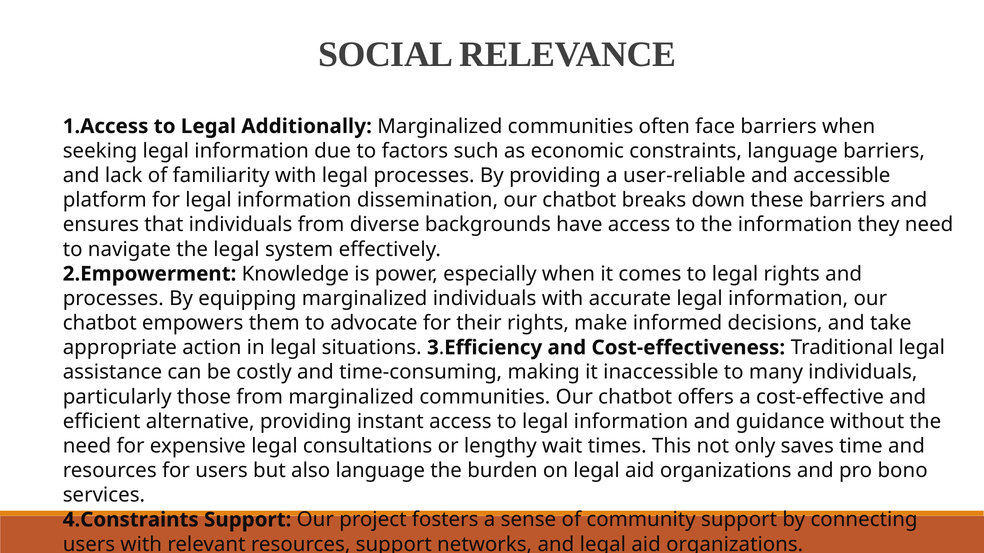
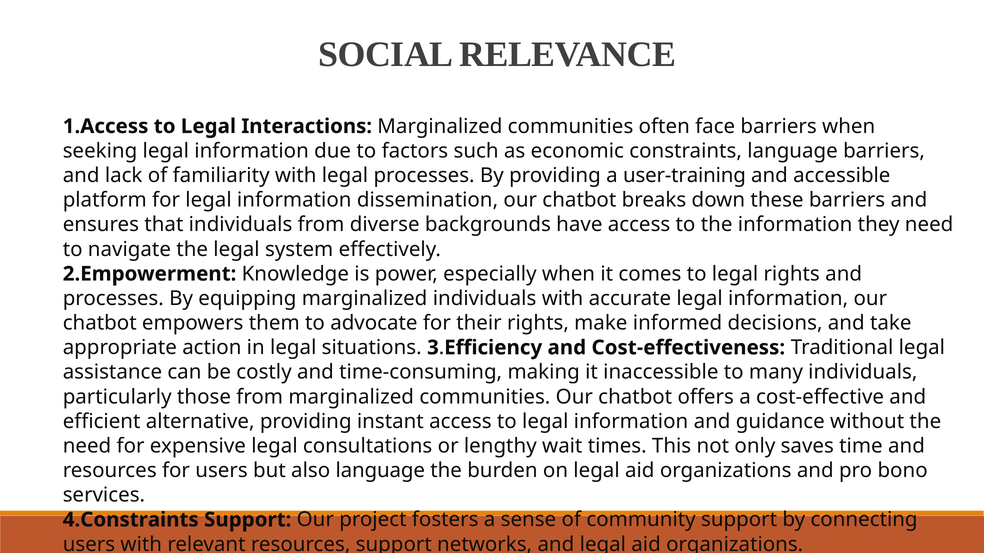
Additionally: Additionally -> Interactions (307, 126)
user-reliable: user-reliable -> user-training (684, 176)
